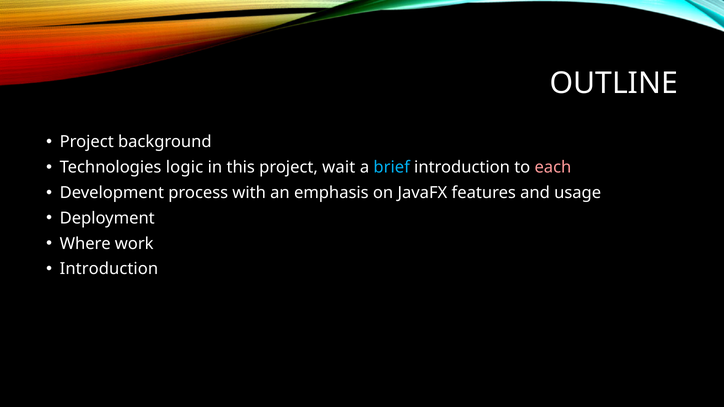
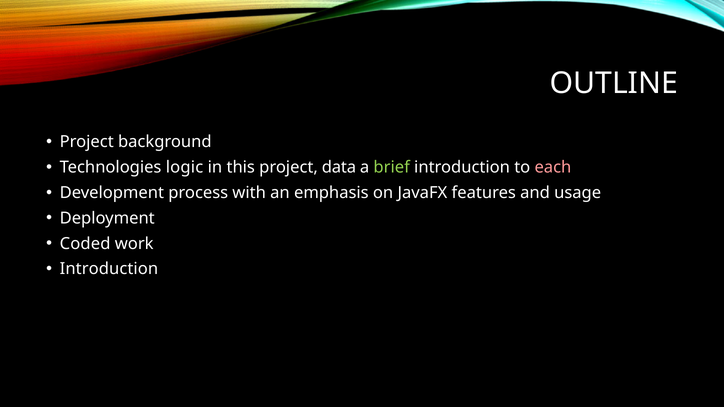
wait: wait -> data (339, 167)
brief colour: light blue -> light green (392, 167)
Where: Where -> Coded (85, 244)
